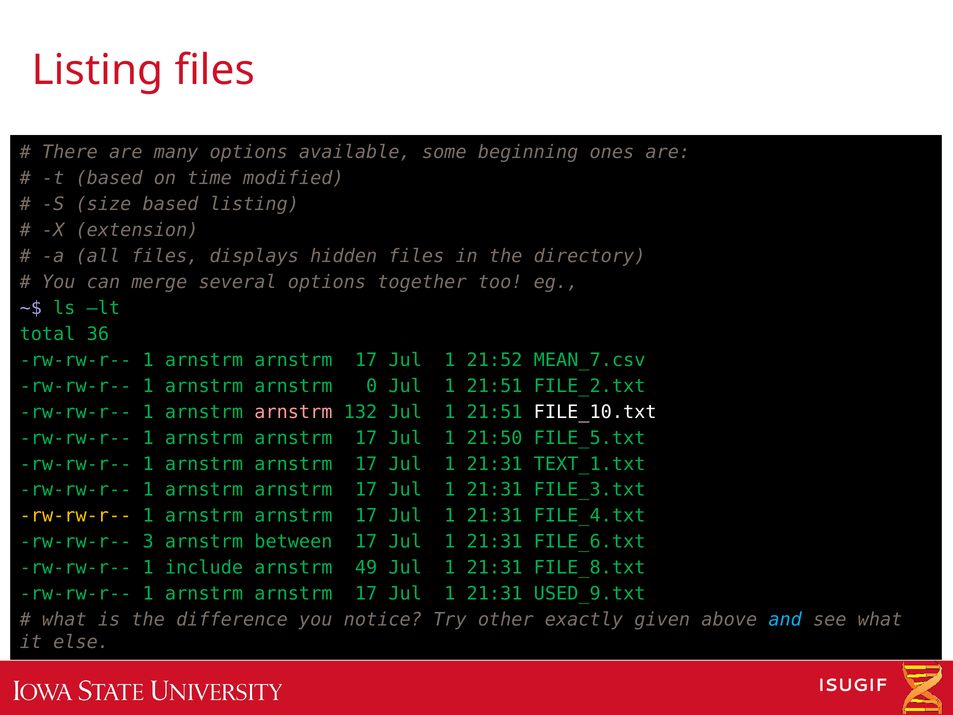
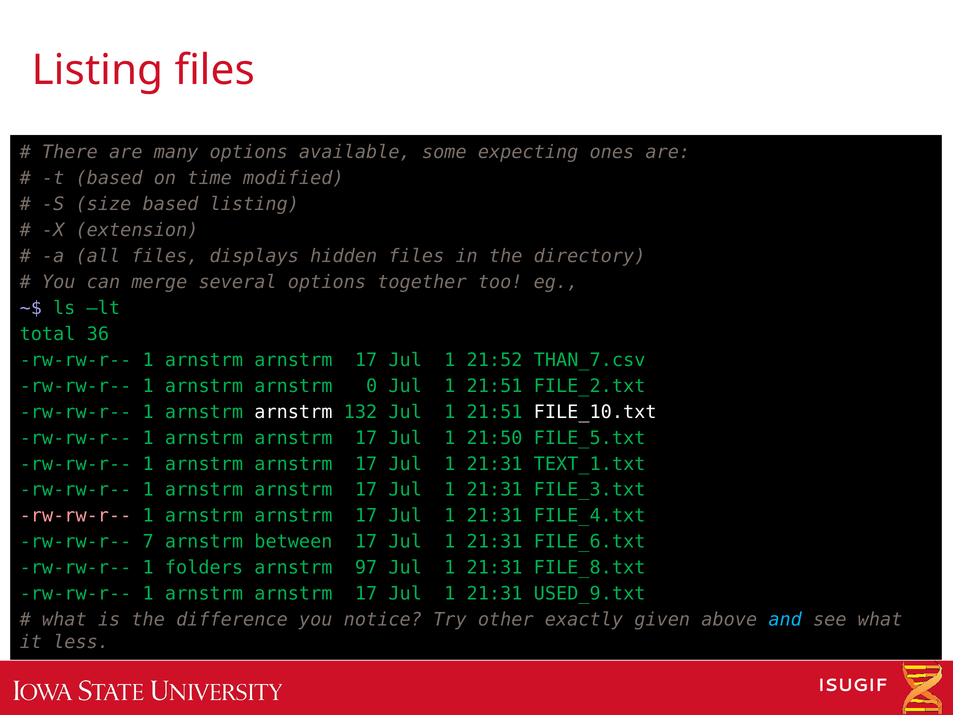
beginning: beginning -> expecting (528, 152)
MEAN_7.csv: MEAN_7.csv -> THAN_7.csv (590, 360)
arnstrm colour: pink -> white (293, 412)
rw-rw-r-- colour: yellow -> pink (76, 516)
3: 3 -> 7 (148, 542)
include: include -> folders (204, 568)
49: 49 -> 97 (366, 568)
else: else -> less (81, 642)
